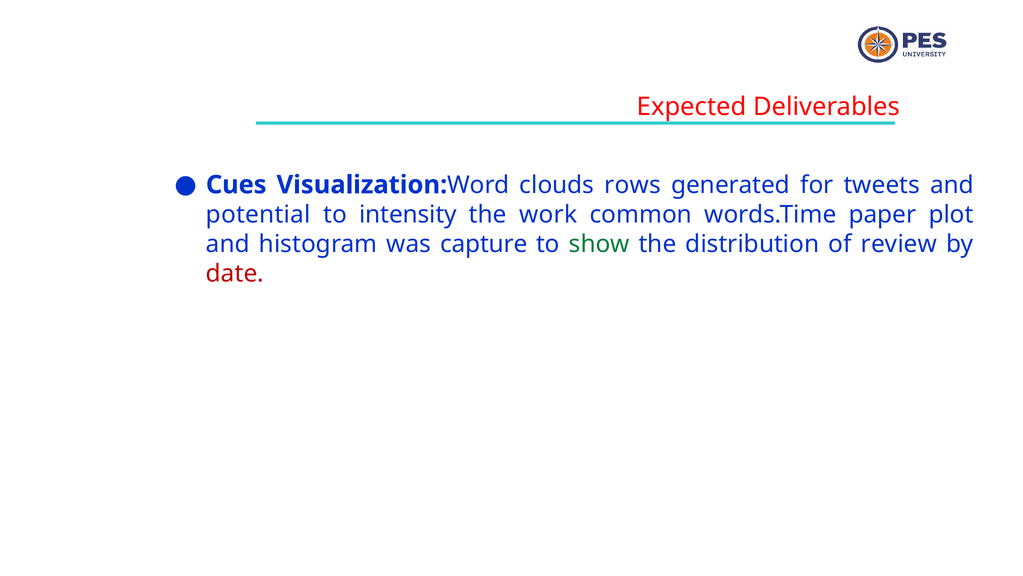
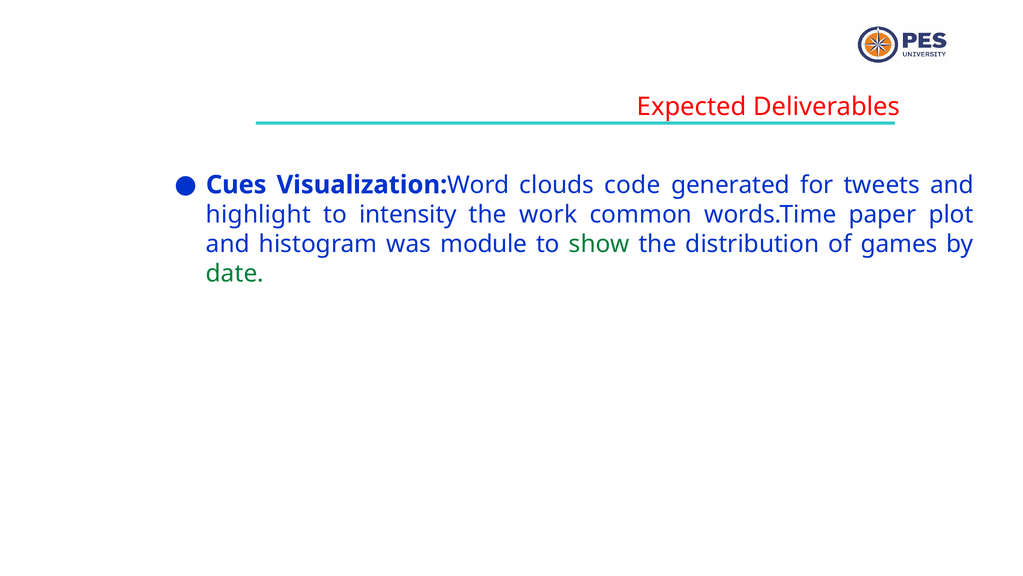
rows: rows -> code (633, 185)
potential: potential -> highlight (258, 215)
capture: capture -> module (484, 244)
review: review -> games (899, 244)
date colour: red -> green (235, 273)
